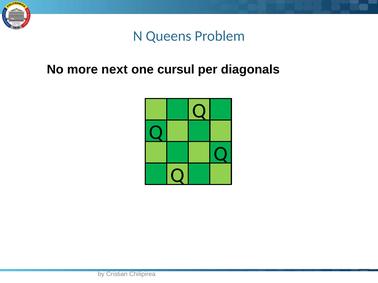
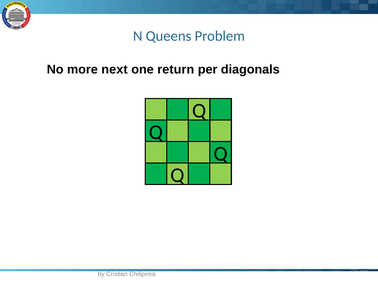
cursul: cursul -> return (176, 70)
